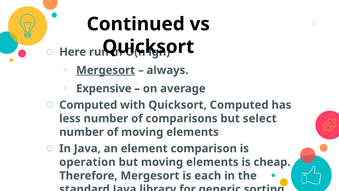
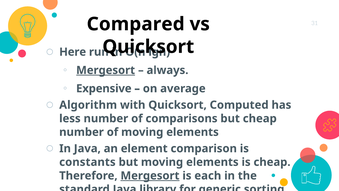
Continued: Continued -> Compared (136, 24)
Computed: Computed -> Algorithm (88, 105)
but select: select -> cheap (260, 118)
operation: operation -> constants (87, 162)
Mergesort underline: none -> present (150, 175)
